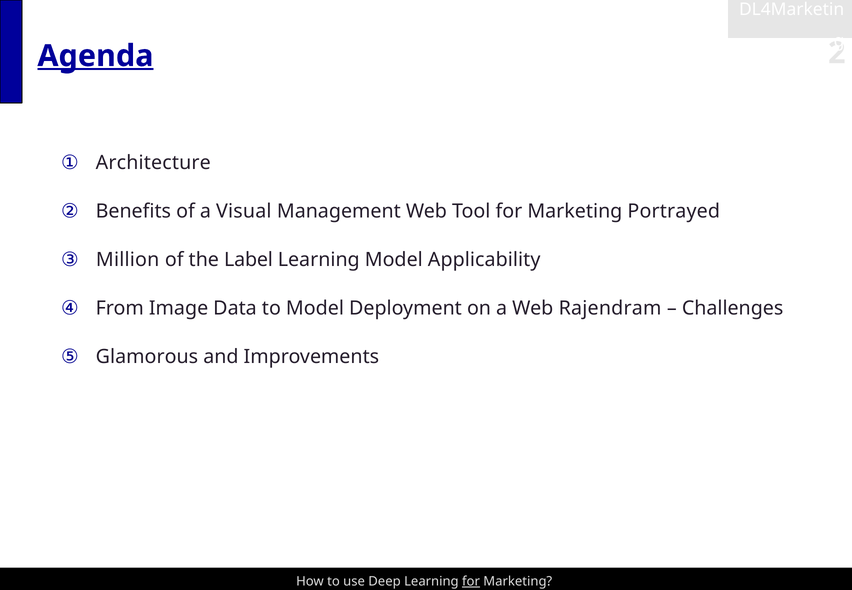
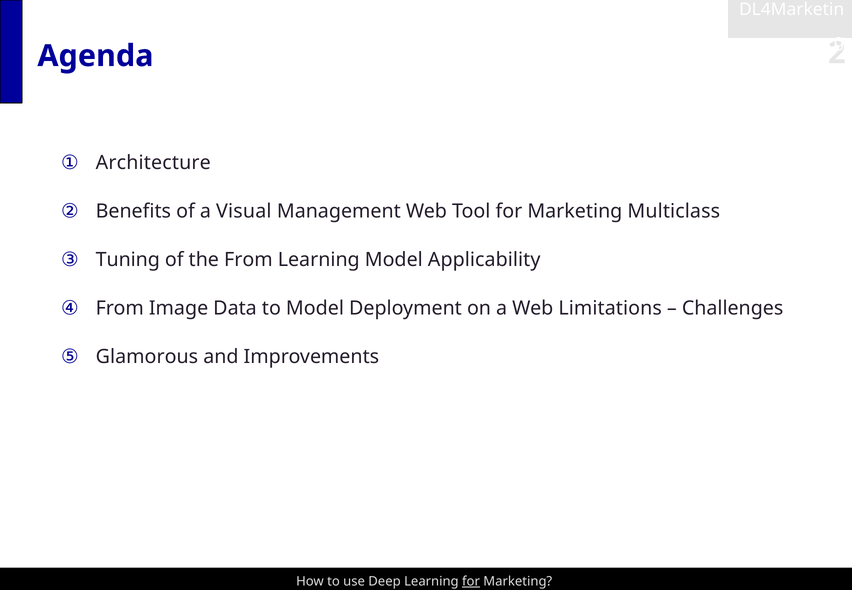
Agenda underline: present -> none (95, 56)
Portrayed: Portrayed -> Multiclass (674, 211)
Million: Million -> Tuning (128, 260)
the Label: Label -> From (248, 260)
Rajendram: Rajendram -> Limitations (610, 308)
